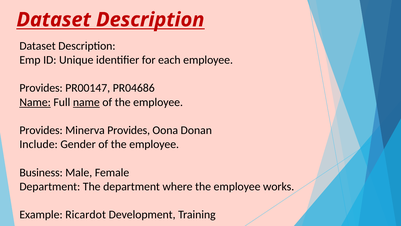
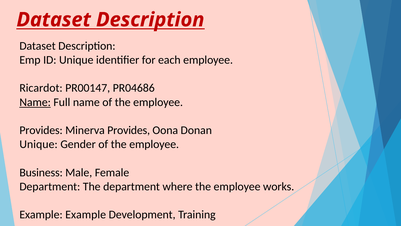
Provides: Provides -> Ricardot (41, 88)
name underline: present -> none (86, 102)
Include: Include -> Unique (39, 144)
Example Ricardot: Ricardot -> Example (86, 214)
